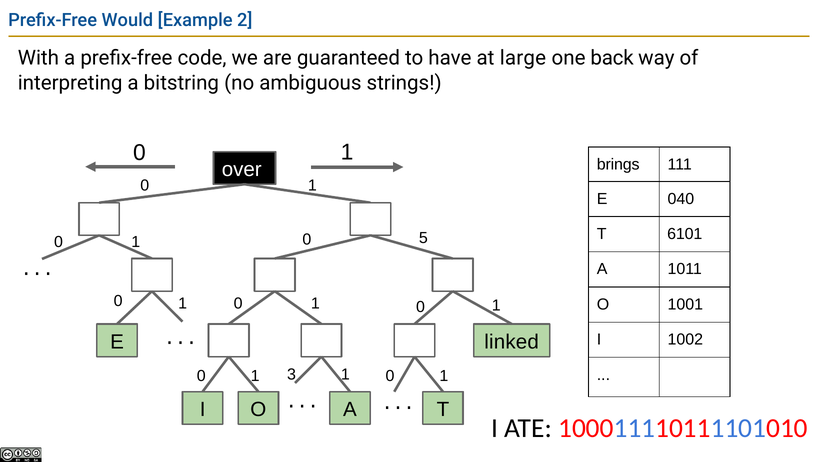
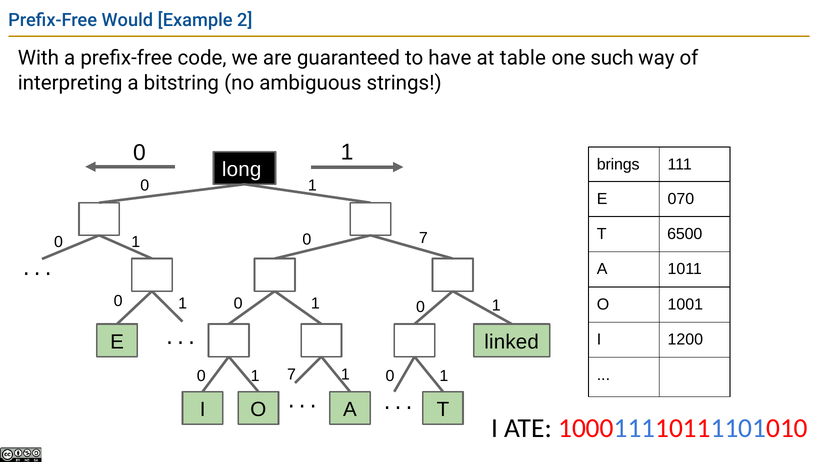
large: large -> table (523, 58)
back: back -> such (612, 58)
over: over -> long (242, 170)
040: 040 -> 070 (681, 199)
6101: 6101 -> 6500 (685, 234)
0 5: 5 -> 7 (423, 238)
1002: 1002 -> 1200 (685, 340)
1 3: 3 -> 7 (291, 375)
